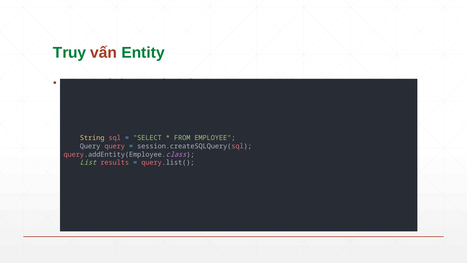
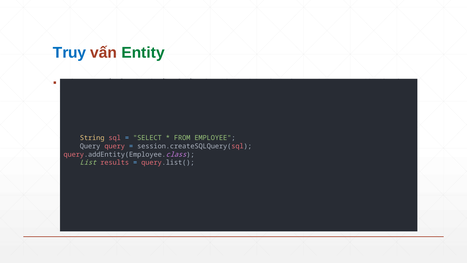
Truy colour: green -> blue (70, 53)
